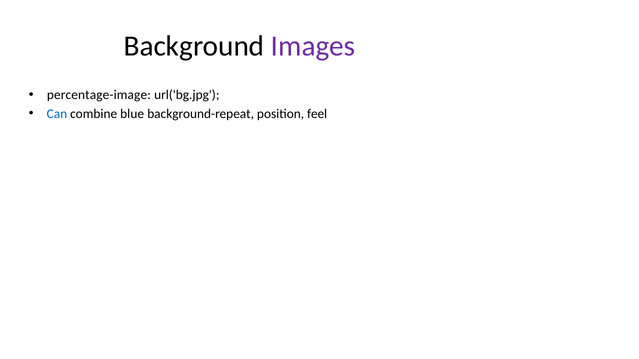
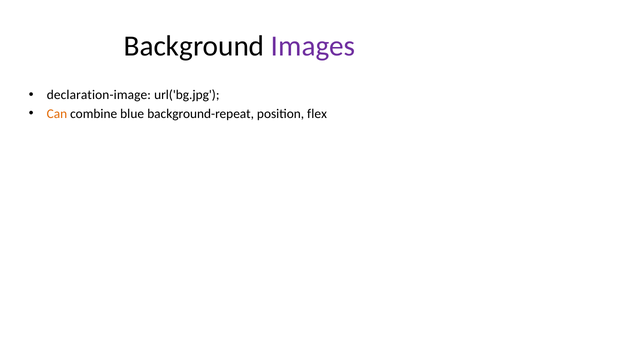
percentage-image: percentage-image -> declaration-image (99, 95)
Can colour: blue -> orange (57, 114)
feel: feel -> flex (317, 114)
